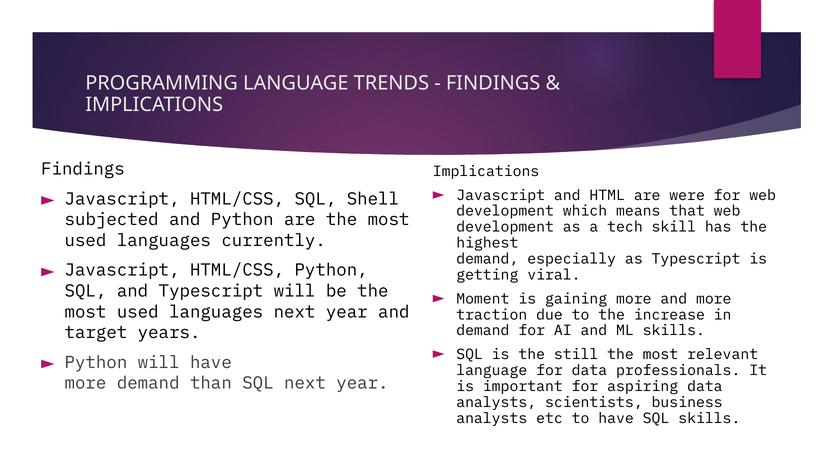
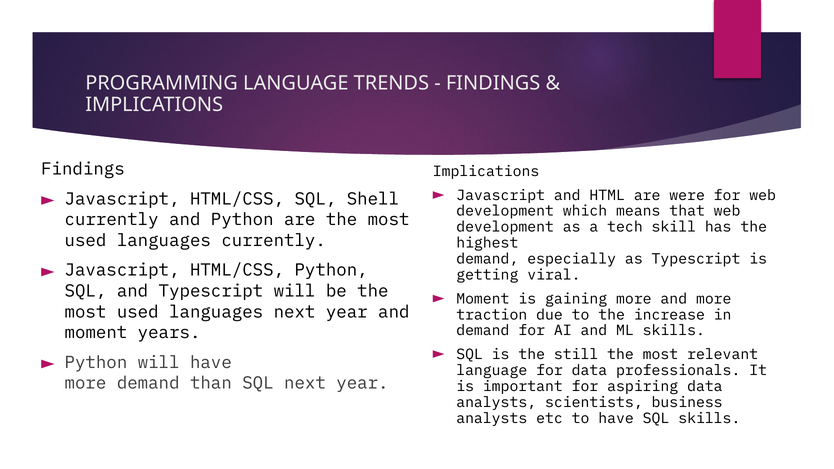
subjected: subjected -> currently (112, 220)
target: target -> moment (96, 333)
